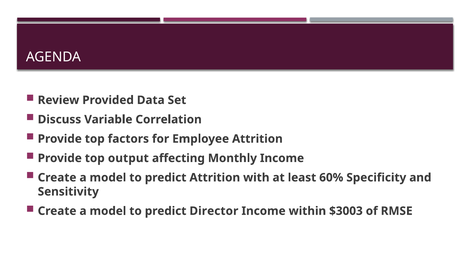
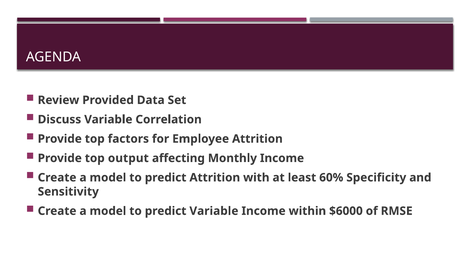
predict Director: Director -> Variable (214, 211)
$3003: $3003 -> $6000 (346, 211)
